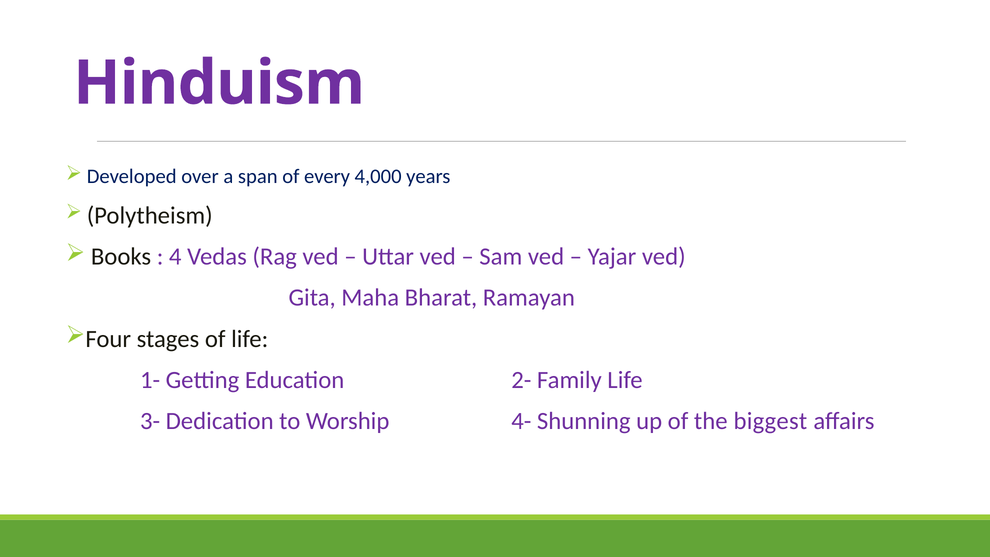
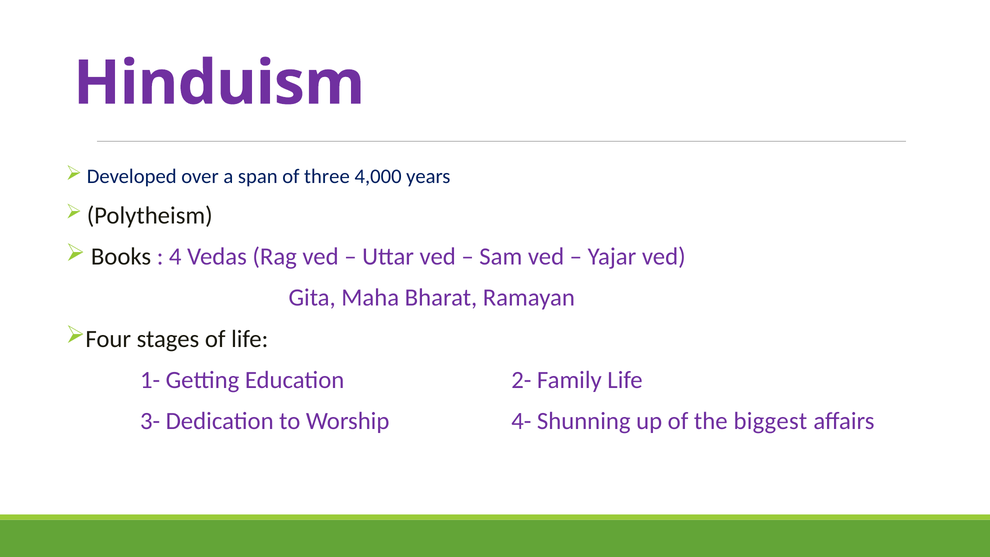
every: every -> three (327, 176)
